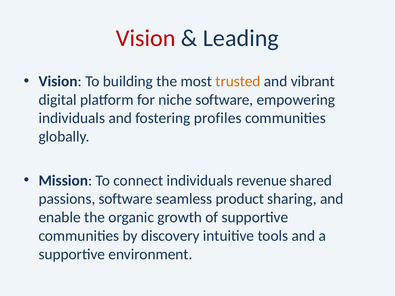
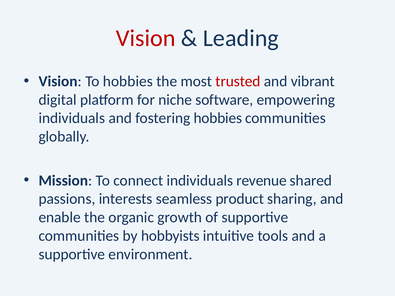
To building: building -> hobbies (128, 81)
trusted colour: orange -> red (238, 81)
fostering profiles: profiles -> hobbies (218, 118)
passions software: software -> interests (126, 199)
discovery: discovery -> hobbyists (170, 236)
